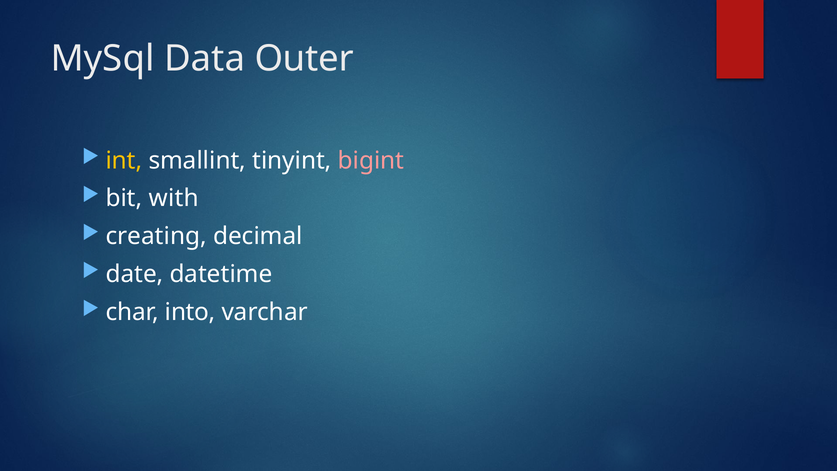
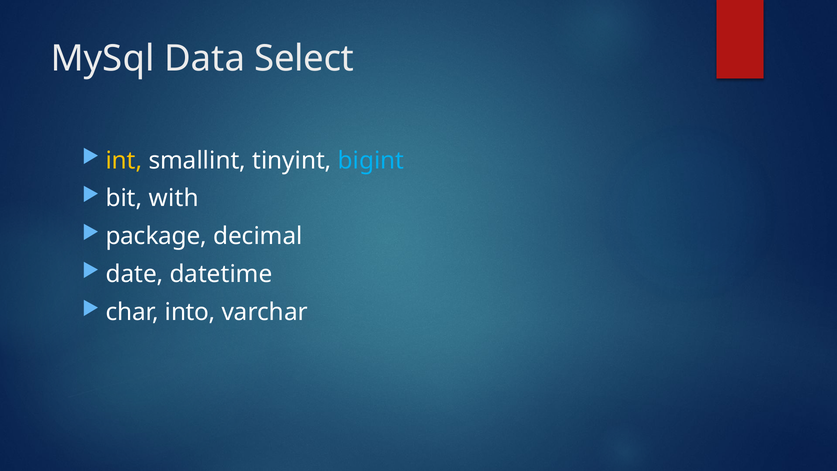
Outer: Outer -> Select (304, 59)
bigint colour: pink -> light blue (371, 160)
creating: creating -> package (156, 236)
